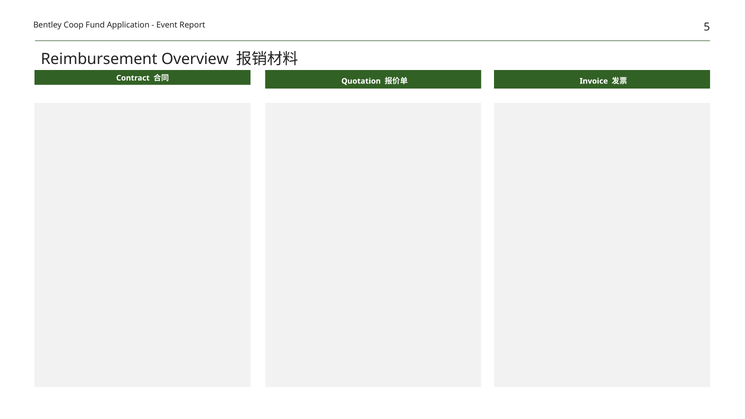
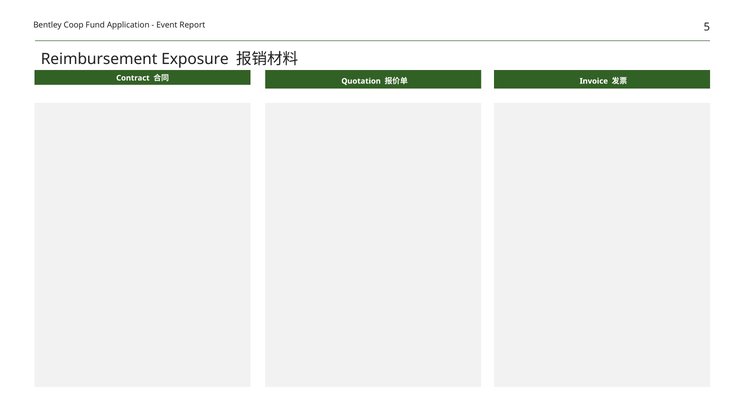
Overview: Overview -> Exposure (195, 59)
